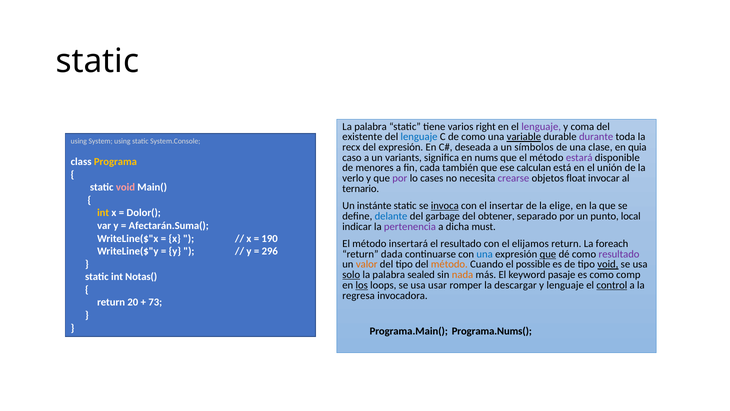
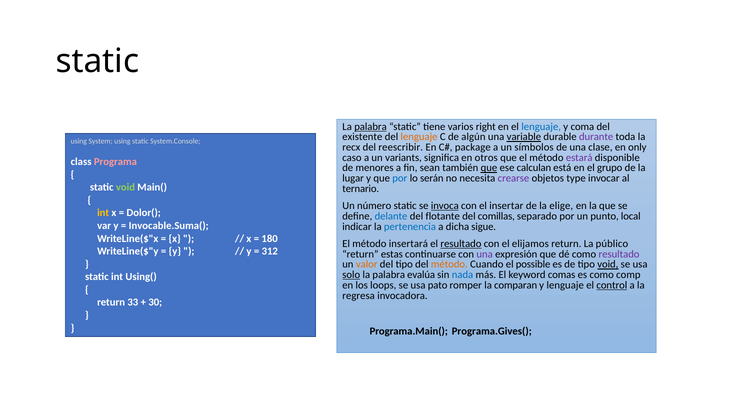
palabra underline: none -> present (371, 126)
lenguaje colour: purple -> blue (541, 126)
lenguaje colour: blue -> orange (419, 137)
de como: como -> algún (473, 137)
del expresión: expresión -> reescribir (401, 147)
deseada: deseada -> package (473, 147)
quia: quia -> only (637, 147)
nums: nums -> otros (486, 157)
Programa colour: yellow -> pink (115, 162)
cada: cada -> sean (430, 168)
que underline: none -> present (489, 168)
unión: unión -> grupo (610, 168)
verlo: verlo -> lugar (353, 178)
por colour: purple -> blue (400, 178)
cases: cases -> serán (432, 178)
float: float -> type (576, 178)
void colour: pink -> light green (125, 187)
instánte: instánte -> número (374, 206)
garbage: garbage -> flotante (443, 216)
obtener: obtener -> comillas (496, 216)
Afectarán.Suma(: Afectarán.Suma( -> Invocable.Suma( (169, 225)
pertenencia colour: purple -> blue (410, 226)
must: must -> sigue (484, 226)
190: 190 -> 180 (270, 238)
resultado underline: none -> present (461, 244)
foreach: foreach -> público (612, 244)
296: 296 -> 312 (270, 251)
dada: dada -> estas (392, 254)
una colour: blue -> purple (485, 254)
que underline: present -> none (548, 254)
sealed: sealed -> evalúa (421, 275)
nada colour: orange -> blue (462, 275)
pasaje: pasaje -> comas (562, 275)
Notas(: Notas( -> Using( (141, 277)
los underline: present -> none (362, 285)
usar: usar -> pato (438, 285)
descargar: descargar -> comparan (516, 285)
20: 20 -> 33 (133, 302)
73: 73 -> 30 (155, 302)
Programa.Nums(: Programa.Nums( -> Programa.Gives( (492, 331)
